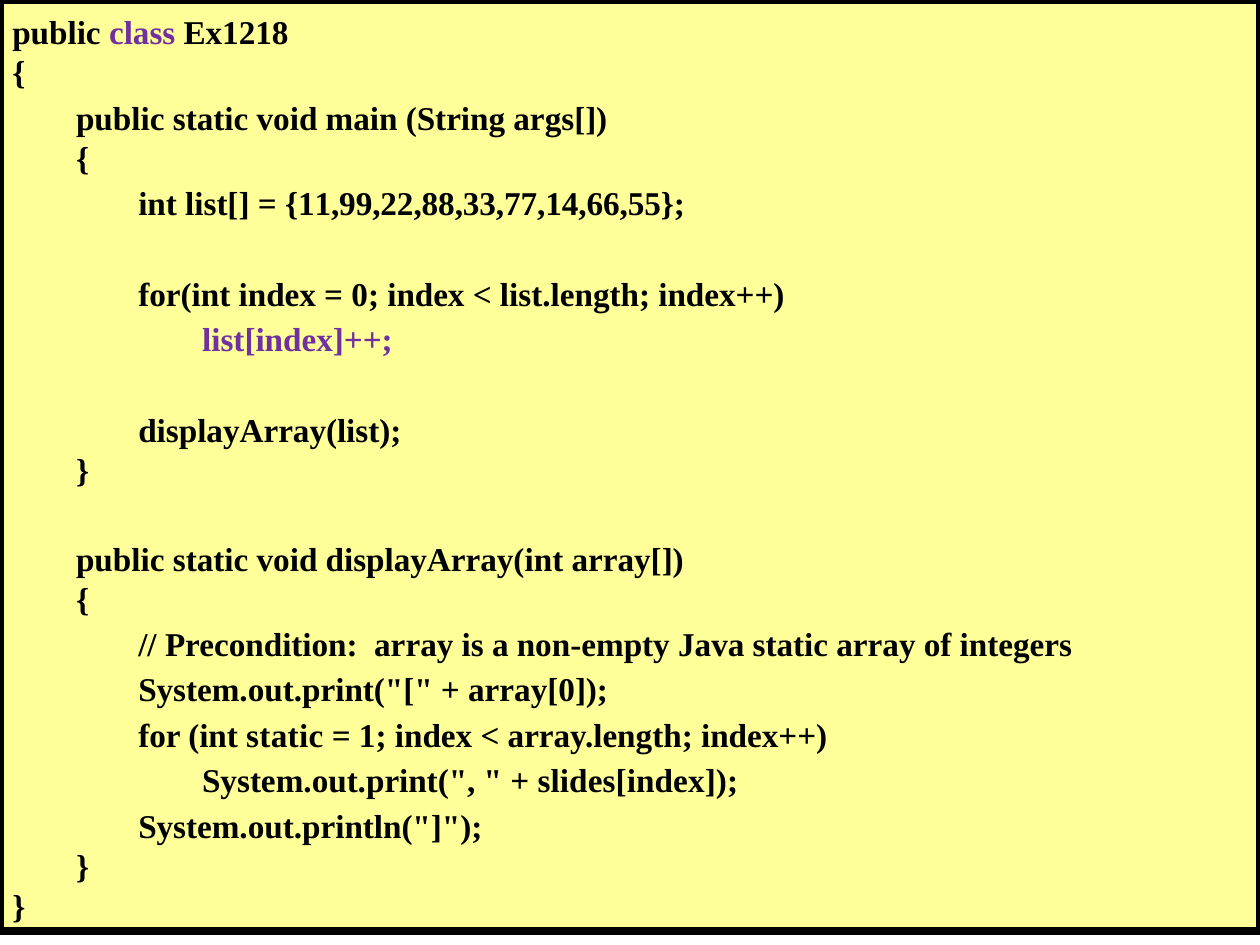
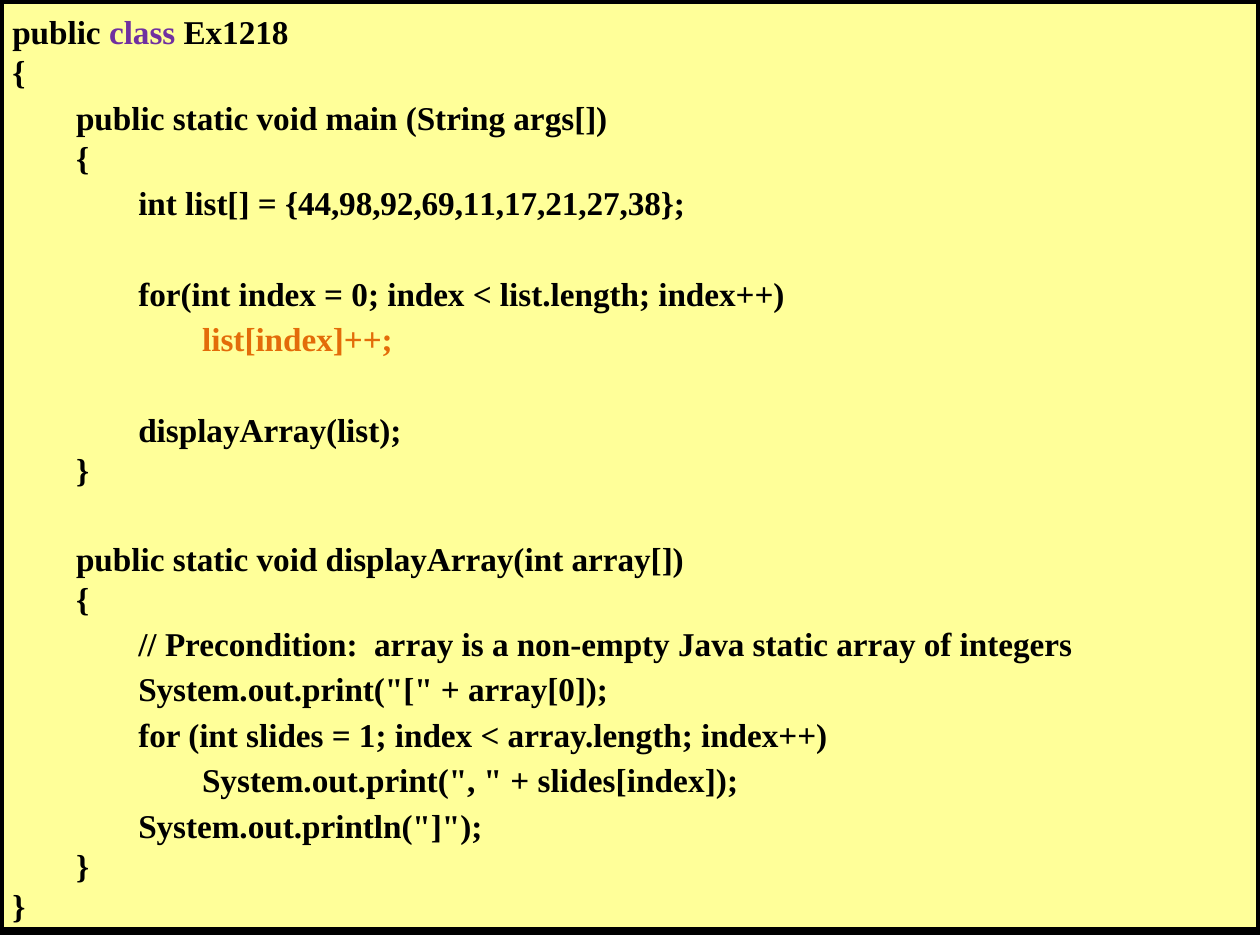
11,99,22,88,33,77,14,66,55: 11,99,22,88,33,77,14,66,55 -> 44,98,92,69,11,17,21,27,38 (485, 205)
list[index]++ colour: purple -> orange (297, 341)
int static: static -> slides (285, 736)
